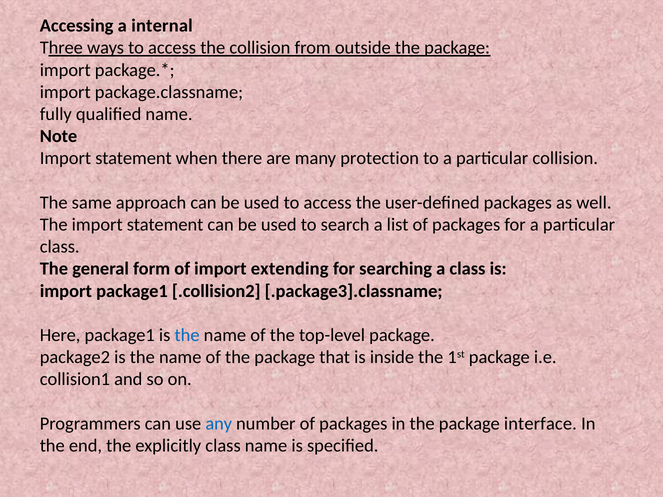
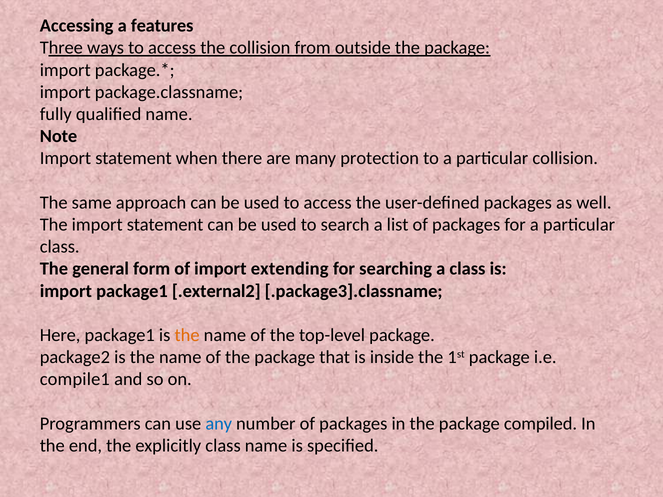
internal: internal -> features (162, 26)
.collision2: .collision2 -> .external2 (216, 291)
the colour: blue -> orange (187, 335)
collision1: collision1 -> compile1 (75, 380)
interface: interface -> compiled (540, 424)
